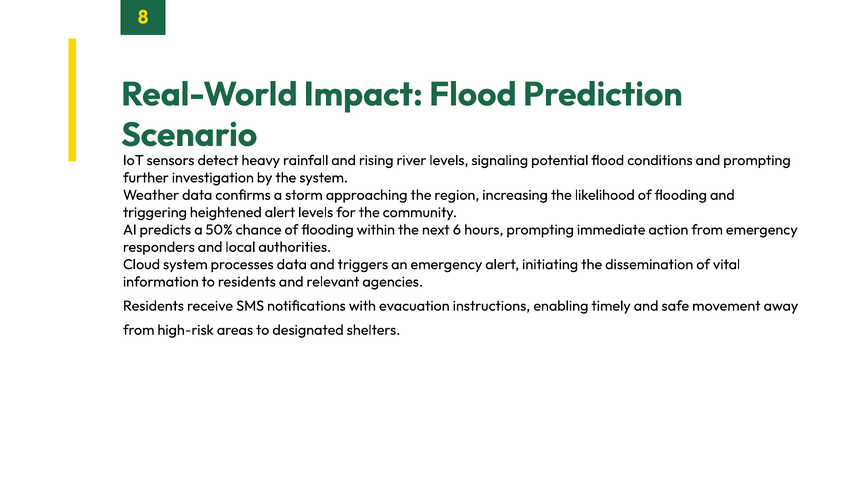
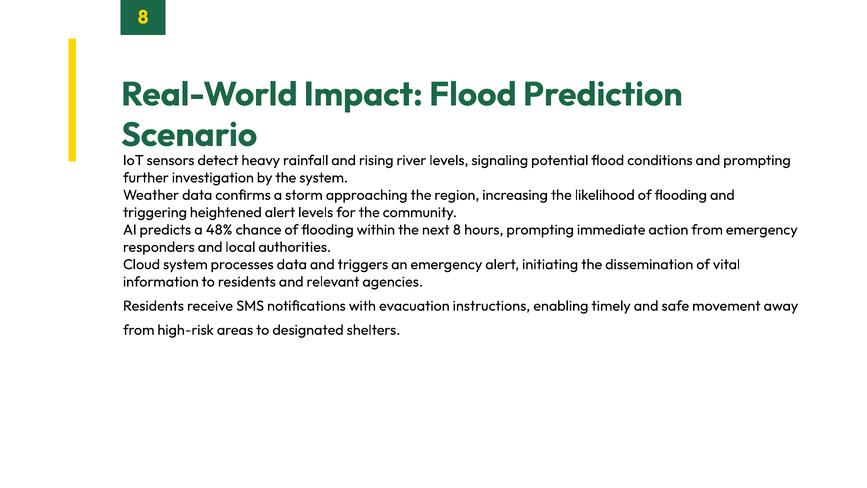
50%: 50% -> 48% (219, 230)
next 6: 6 -> 8 (457, 230)
